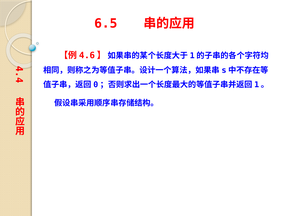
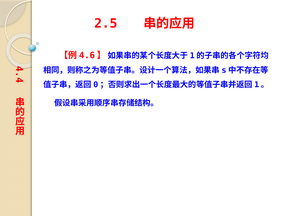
6.5: 6.5 -> 2.5 (106, 23)
